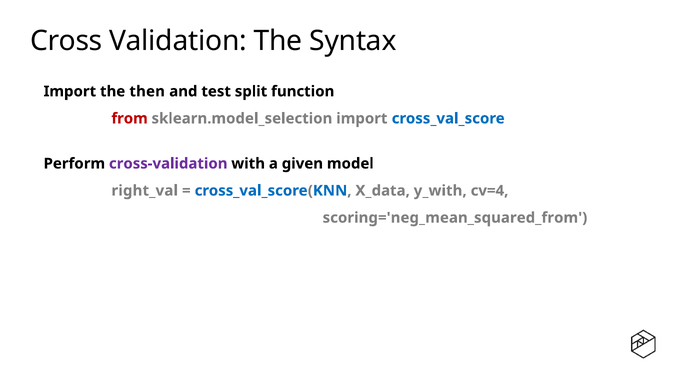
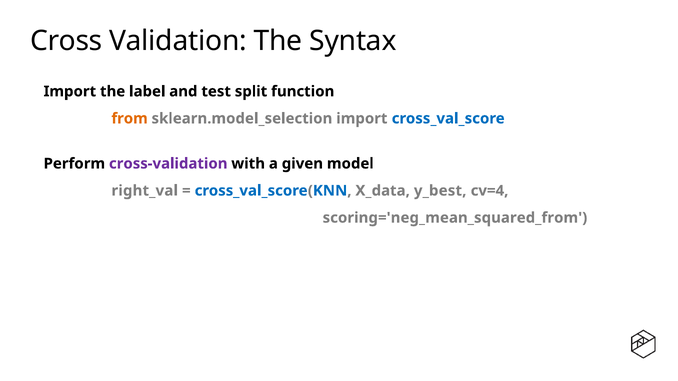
then: then -> label (147, 92)
from colour: red -> orange (130, 119)
y_with: y_with -> y_best (440, 191)
